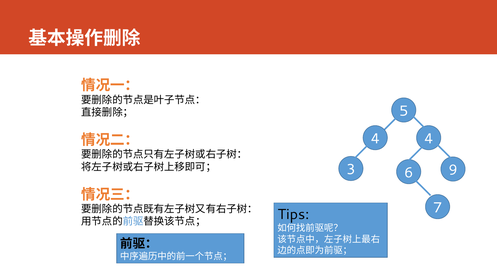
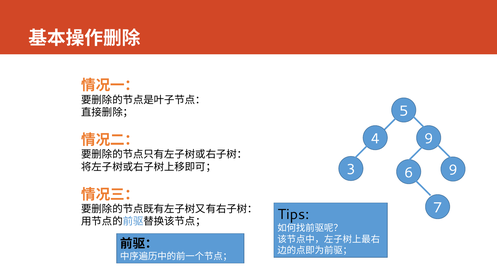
4 4: 4 -> 9 (429, 139)
